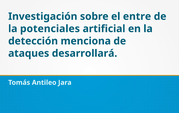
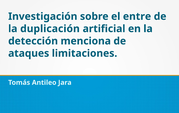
potenciales: potenciales -> duplicación (50, 29)
desarrollará: desarrollará -> limitaciones (85, 53)
